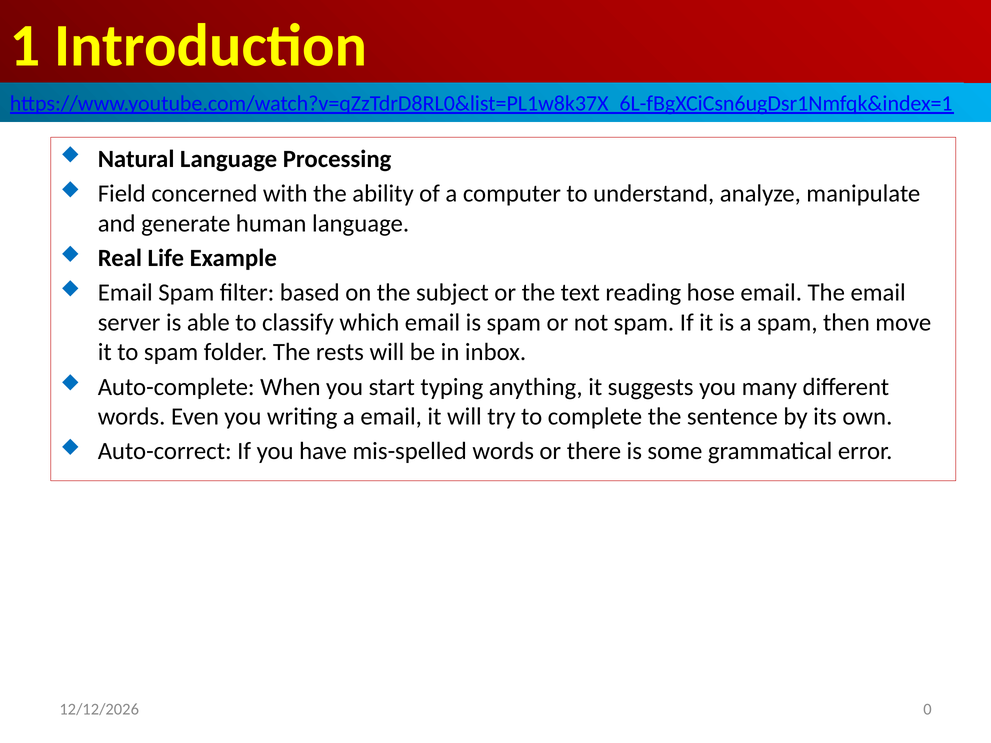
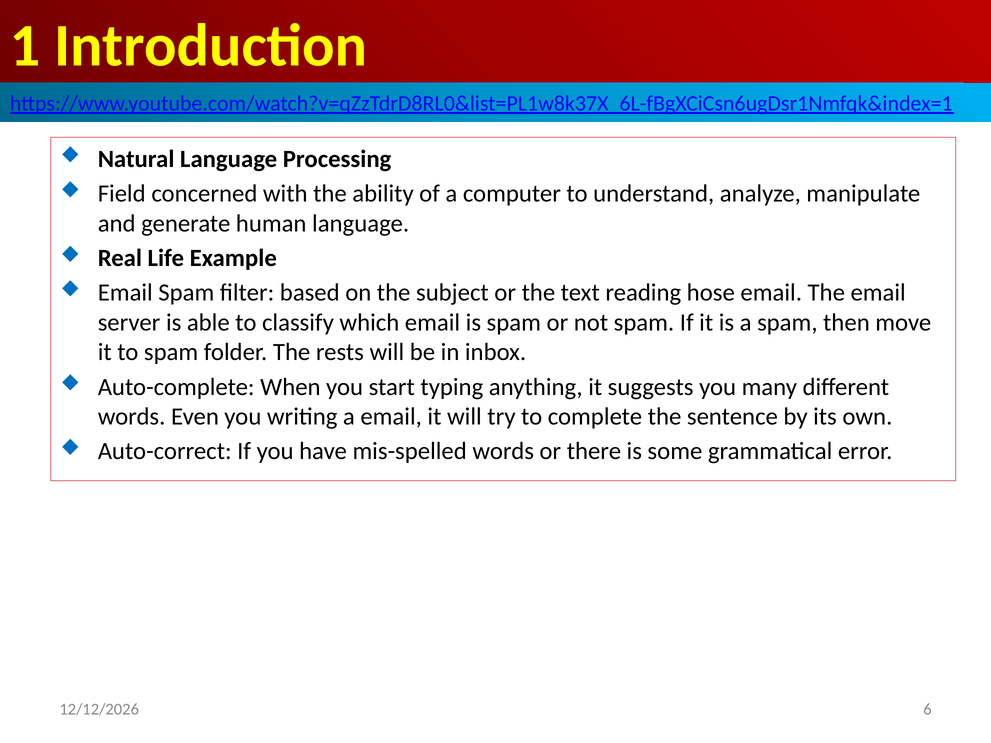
0: 0 -> 6 (927, 710)
